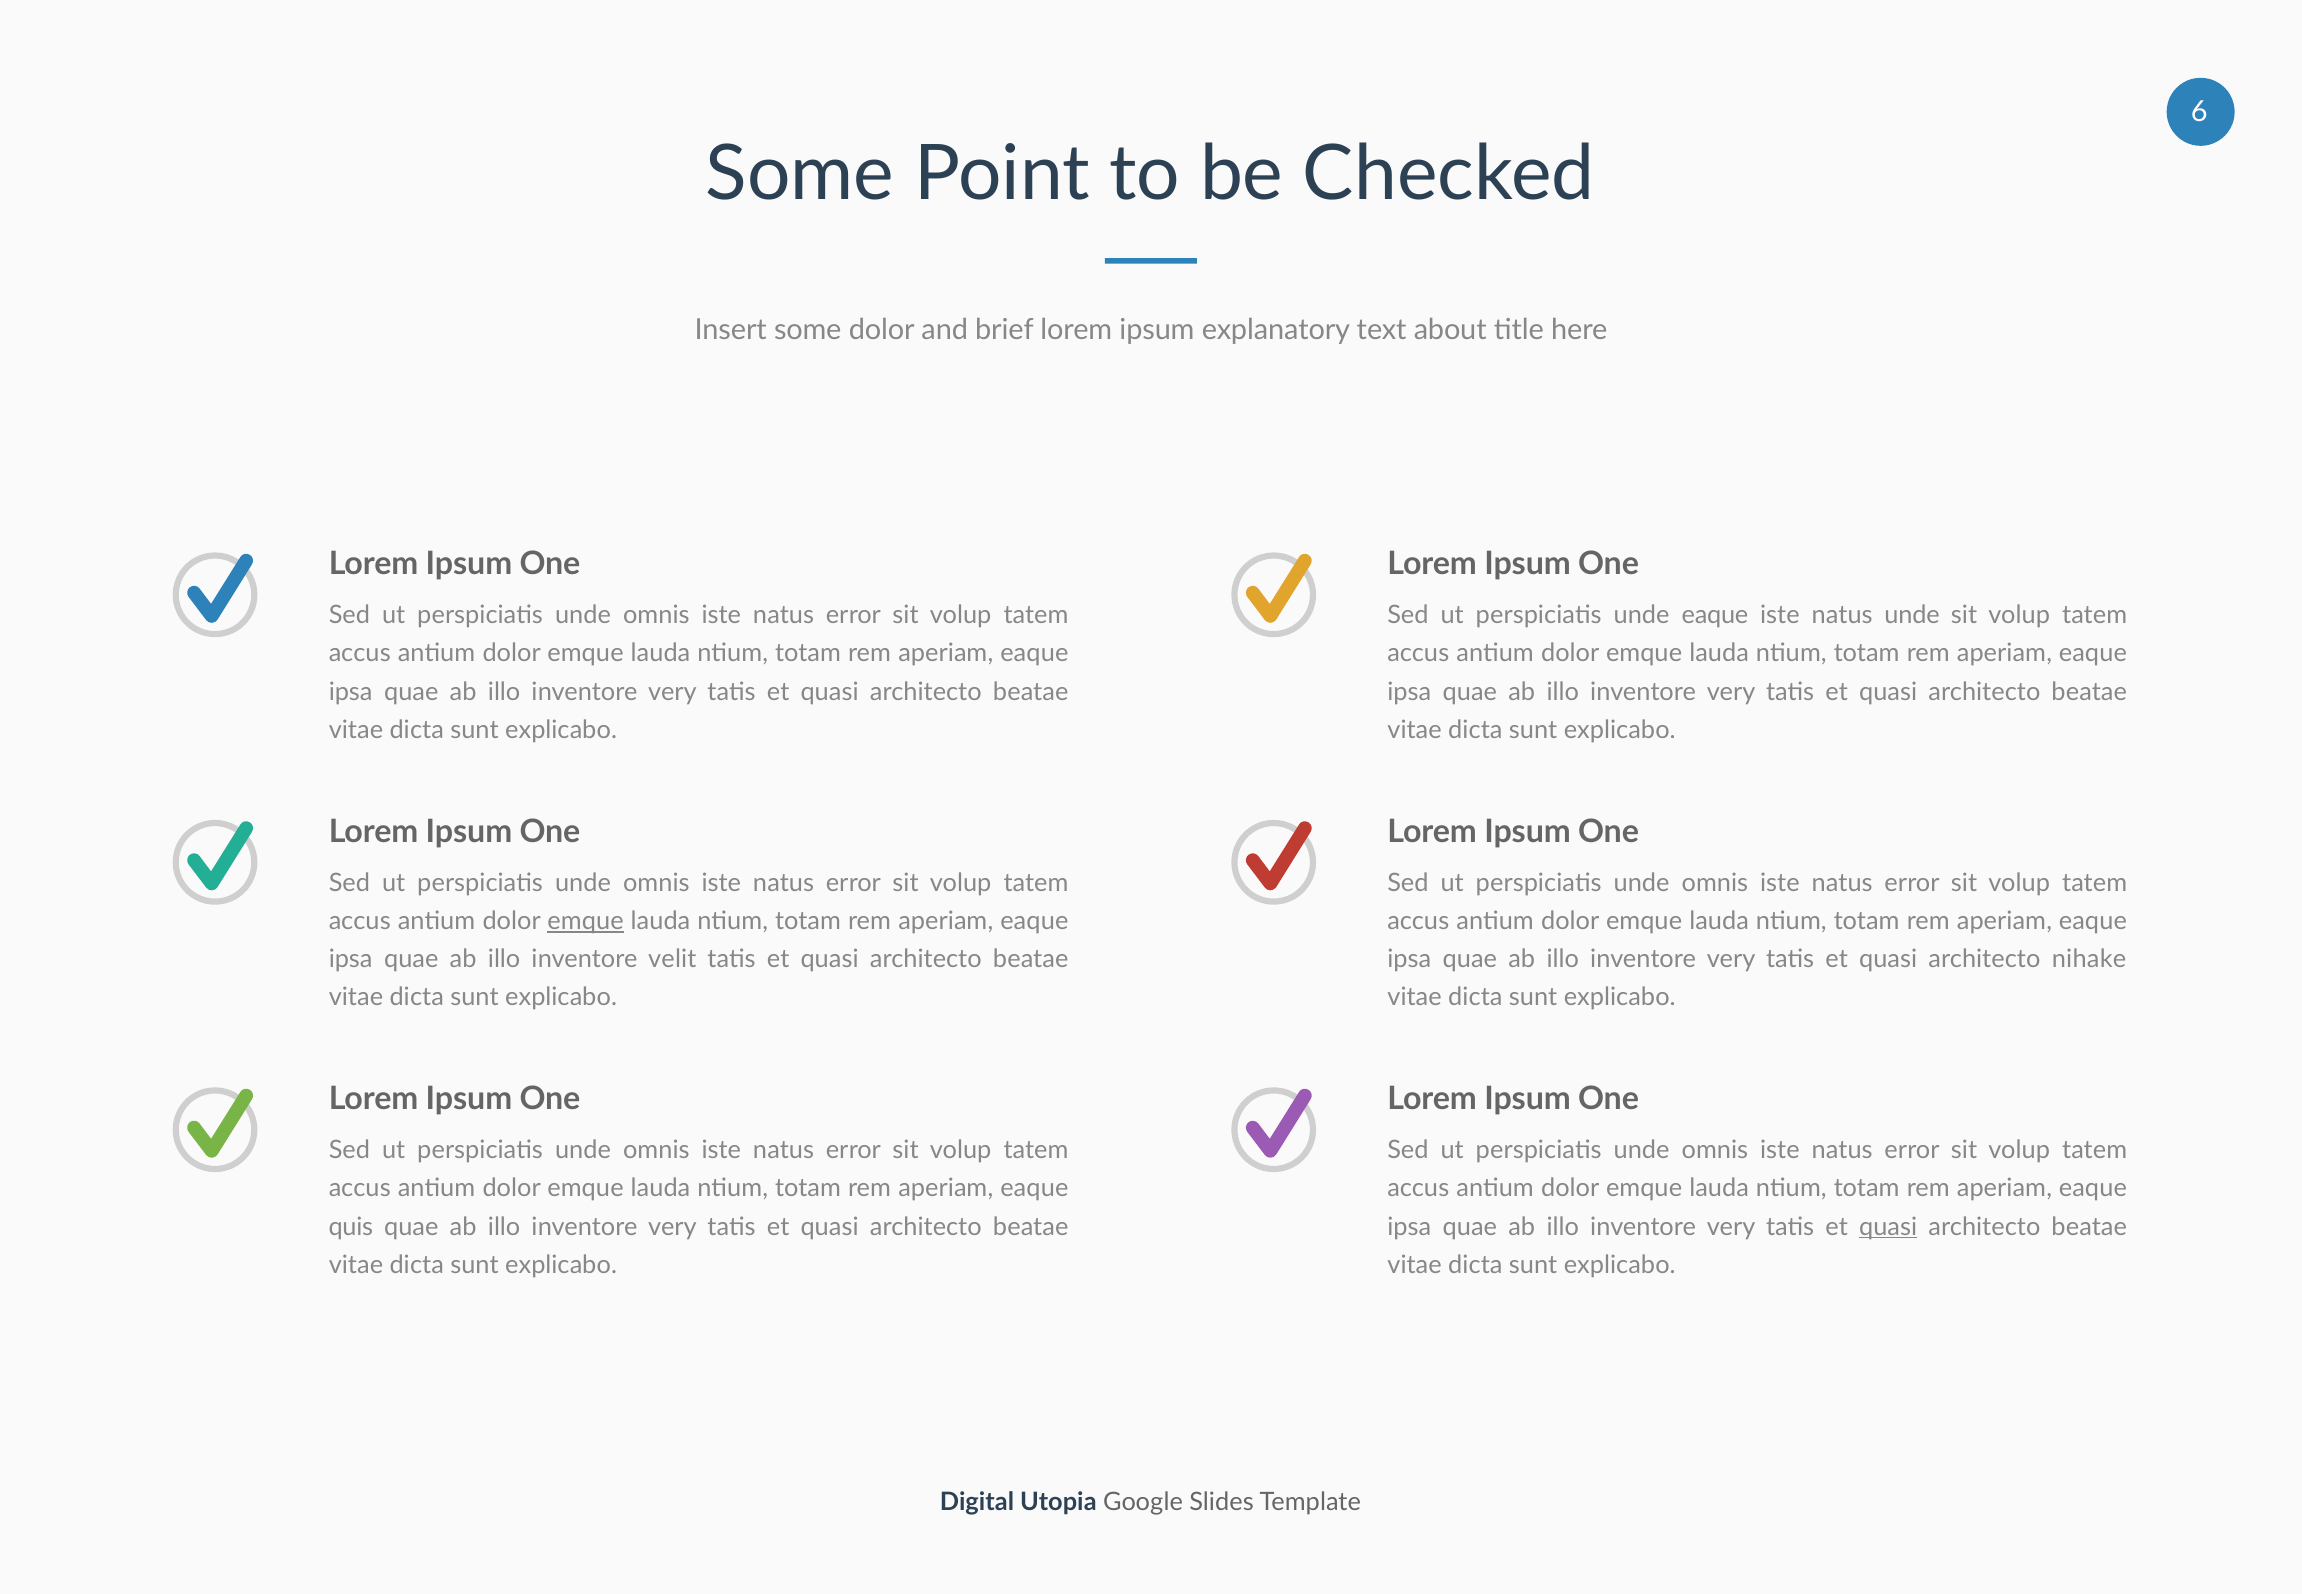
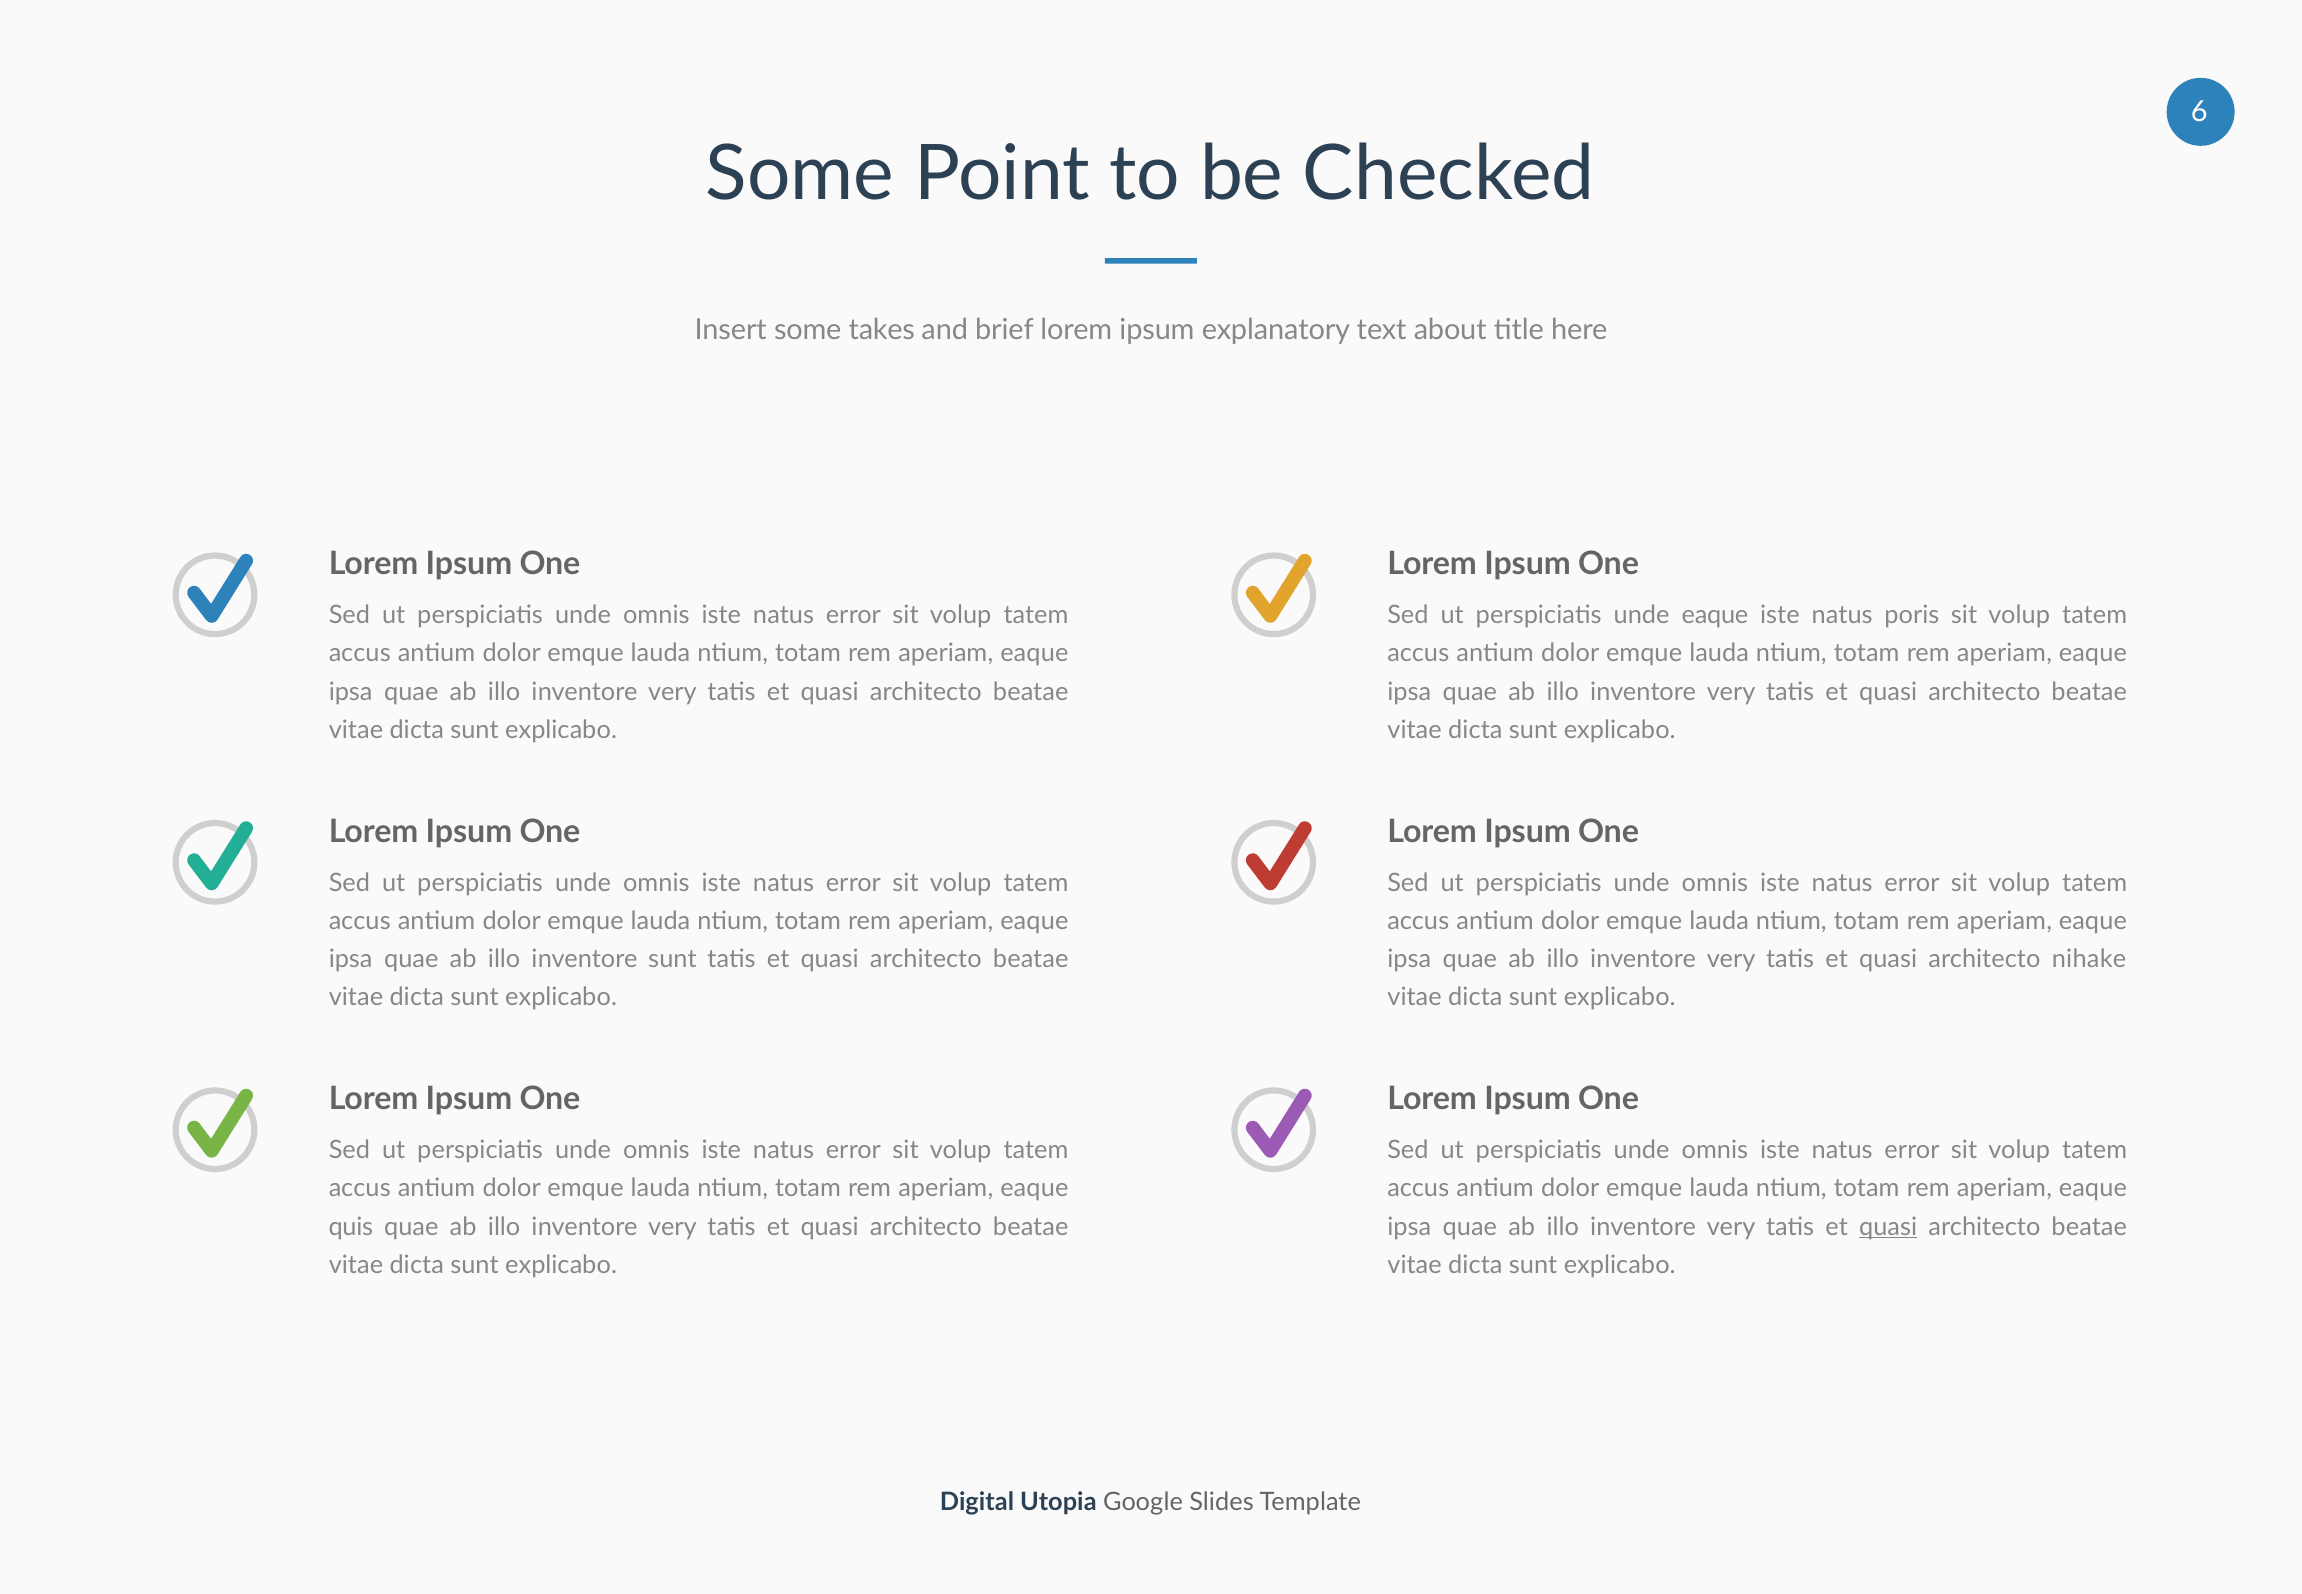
some dolor: dolor -> takes (882, 330)
natus unde: unde -> poris (1912, 615)
emque underline: present -> none (586, 921)
inventore velit: velit -> sunt (672, 959)
